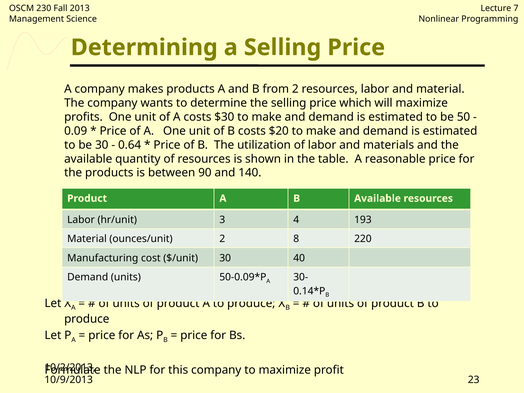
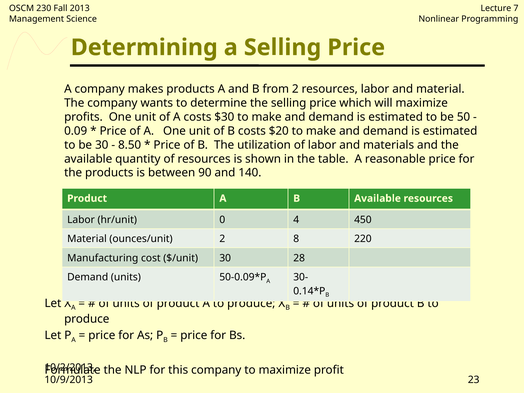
0.64: 0.64 -> 8.50 (130, 145)
3: 3 -> 0 (222, 220)
193: 193 -> 450 (363, 220)
40: 40 -> 28 (299, 258)
